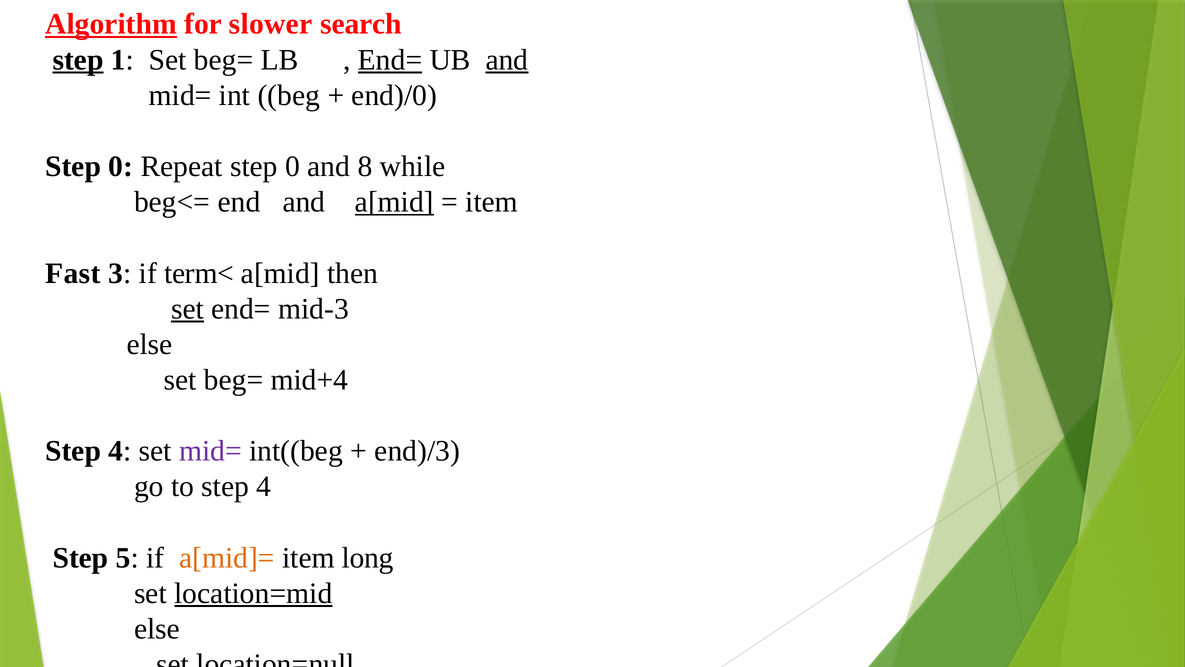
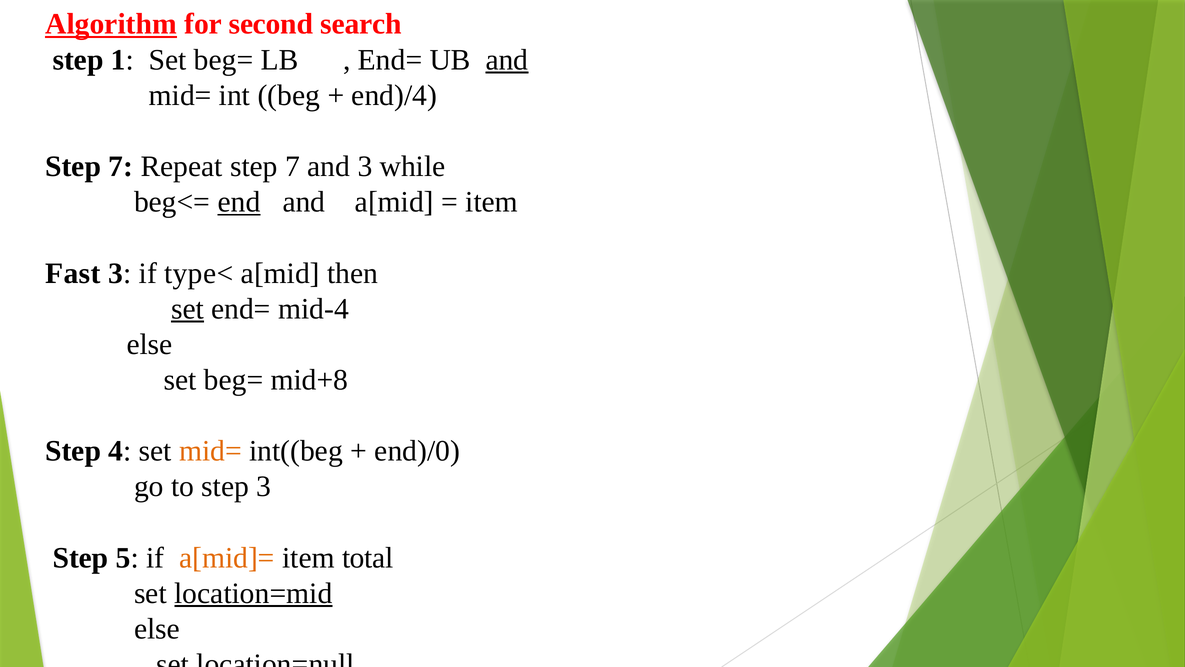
slower: slower -> second (271, 24)
step underline: present -> none (78, 60)
End= underline: present -> none (390, 60)
end)/0: end)/0 -> end)/4 (394, 95)
0: 0 -> 7 (121, 166)
Repeat step 0: 0 -> 7 (293, 166)
and 8: 8 -> 3 (365, 166)
end underline: none -> present (239, 202)
a[mid underline: present -> none (394, 202)
term<: term< -> type< (199, 273)
mid-3: mid-3 -> mid-4 (313, 309)
mid+4: mid+4 -> mid+8 (309, 380)
mid= colour: purple -> orange (210, 451)
end)/3: end)/3 -> end)/0 (417, 451)
to step 4: 4 -> 3 (264, 486)
long: long -> total (368, 557)
